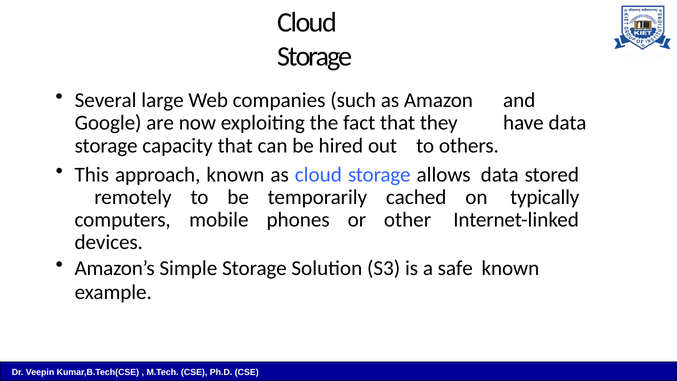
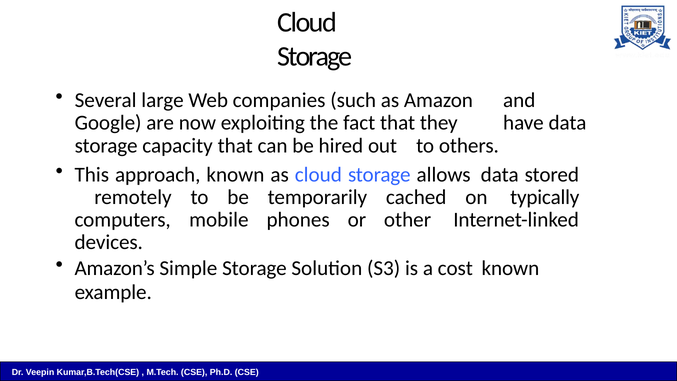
safe: safe -> cost (455, 268)
